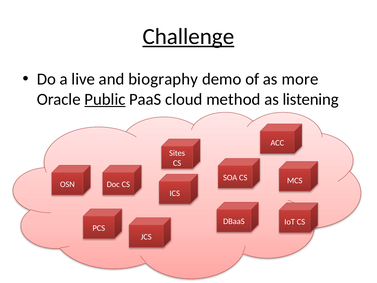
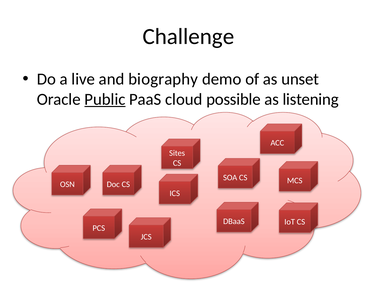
Challenge underline: present -> none (188, 36)
more: more -> unset (300, 79)
method: method -> possible (234, 99)
